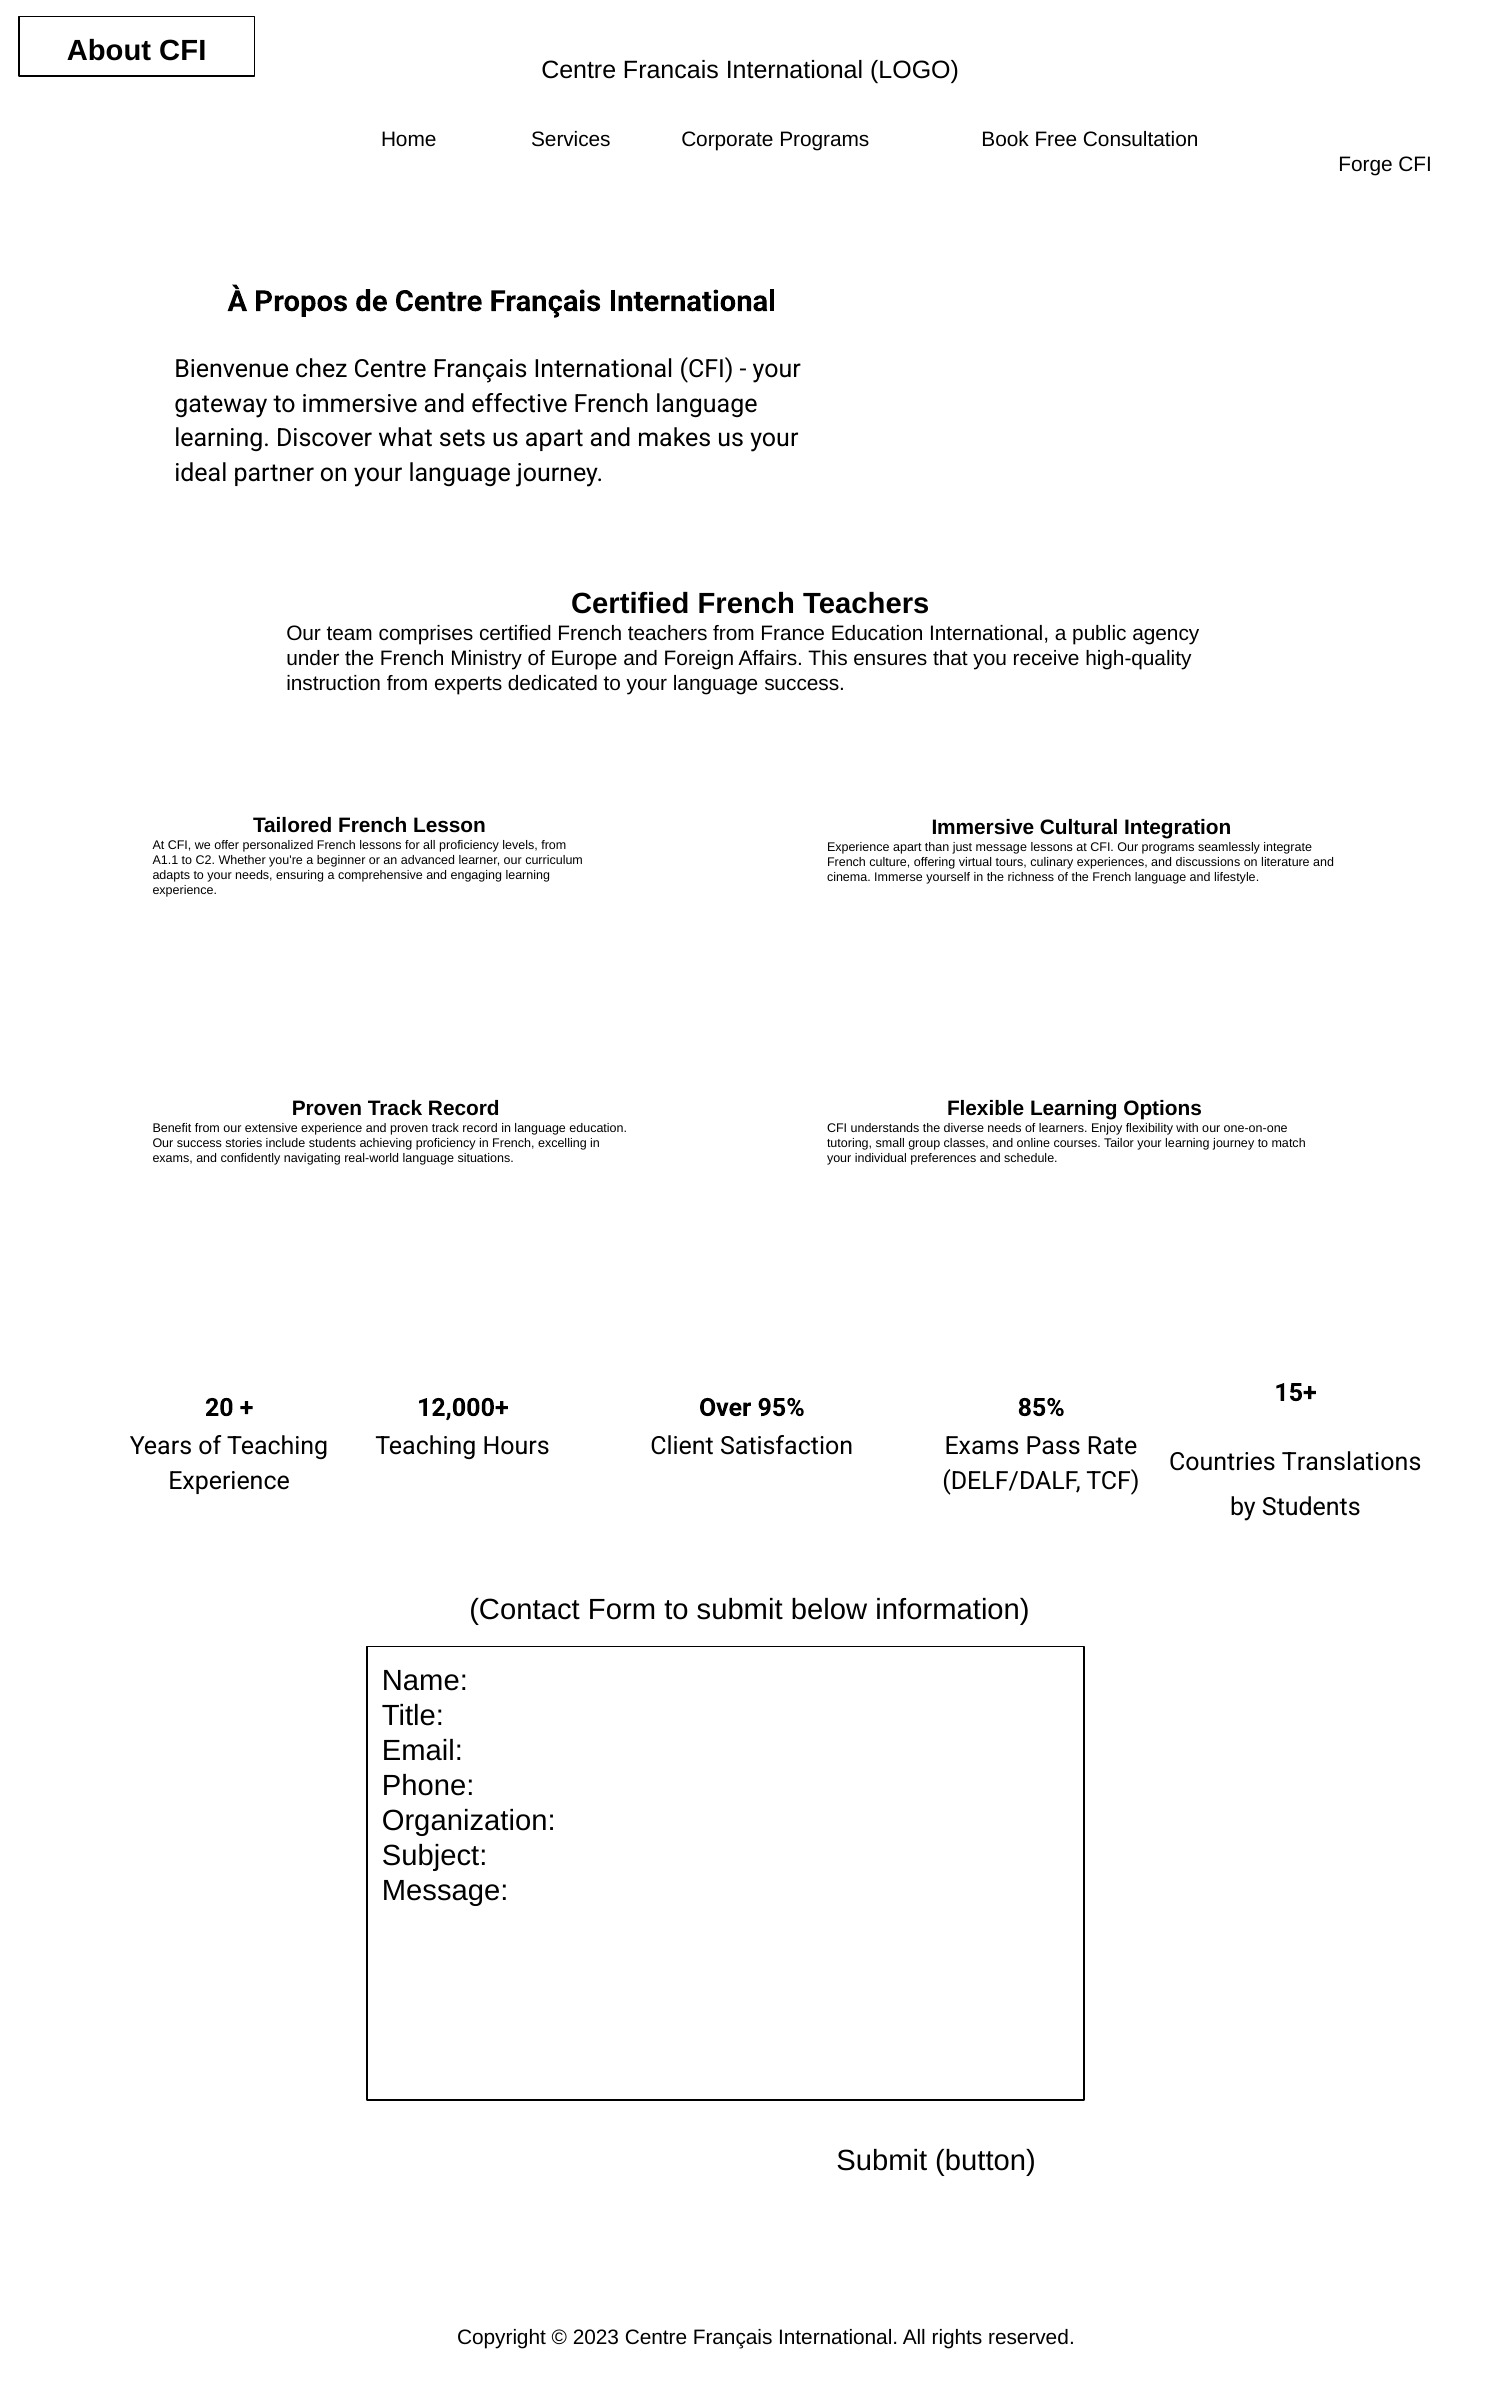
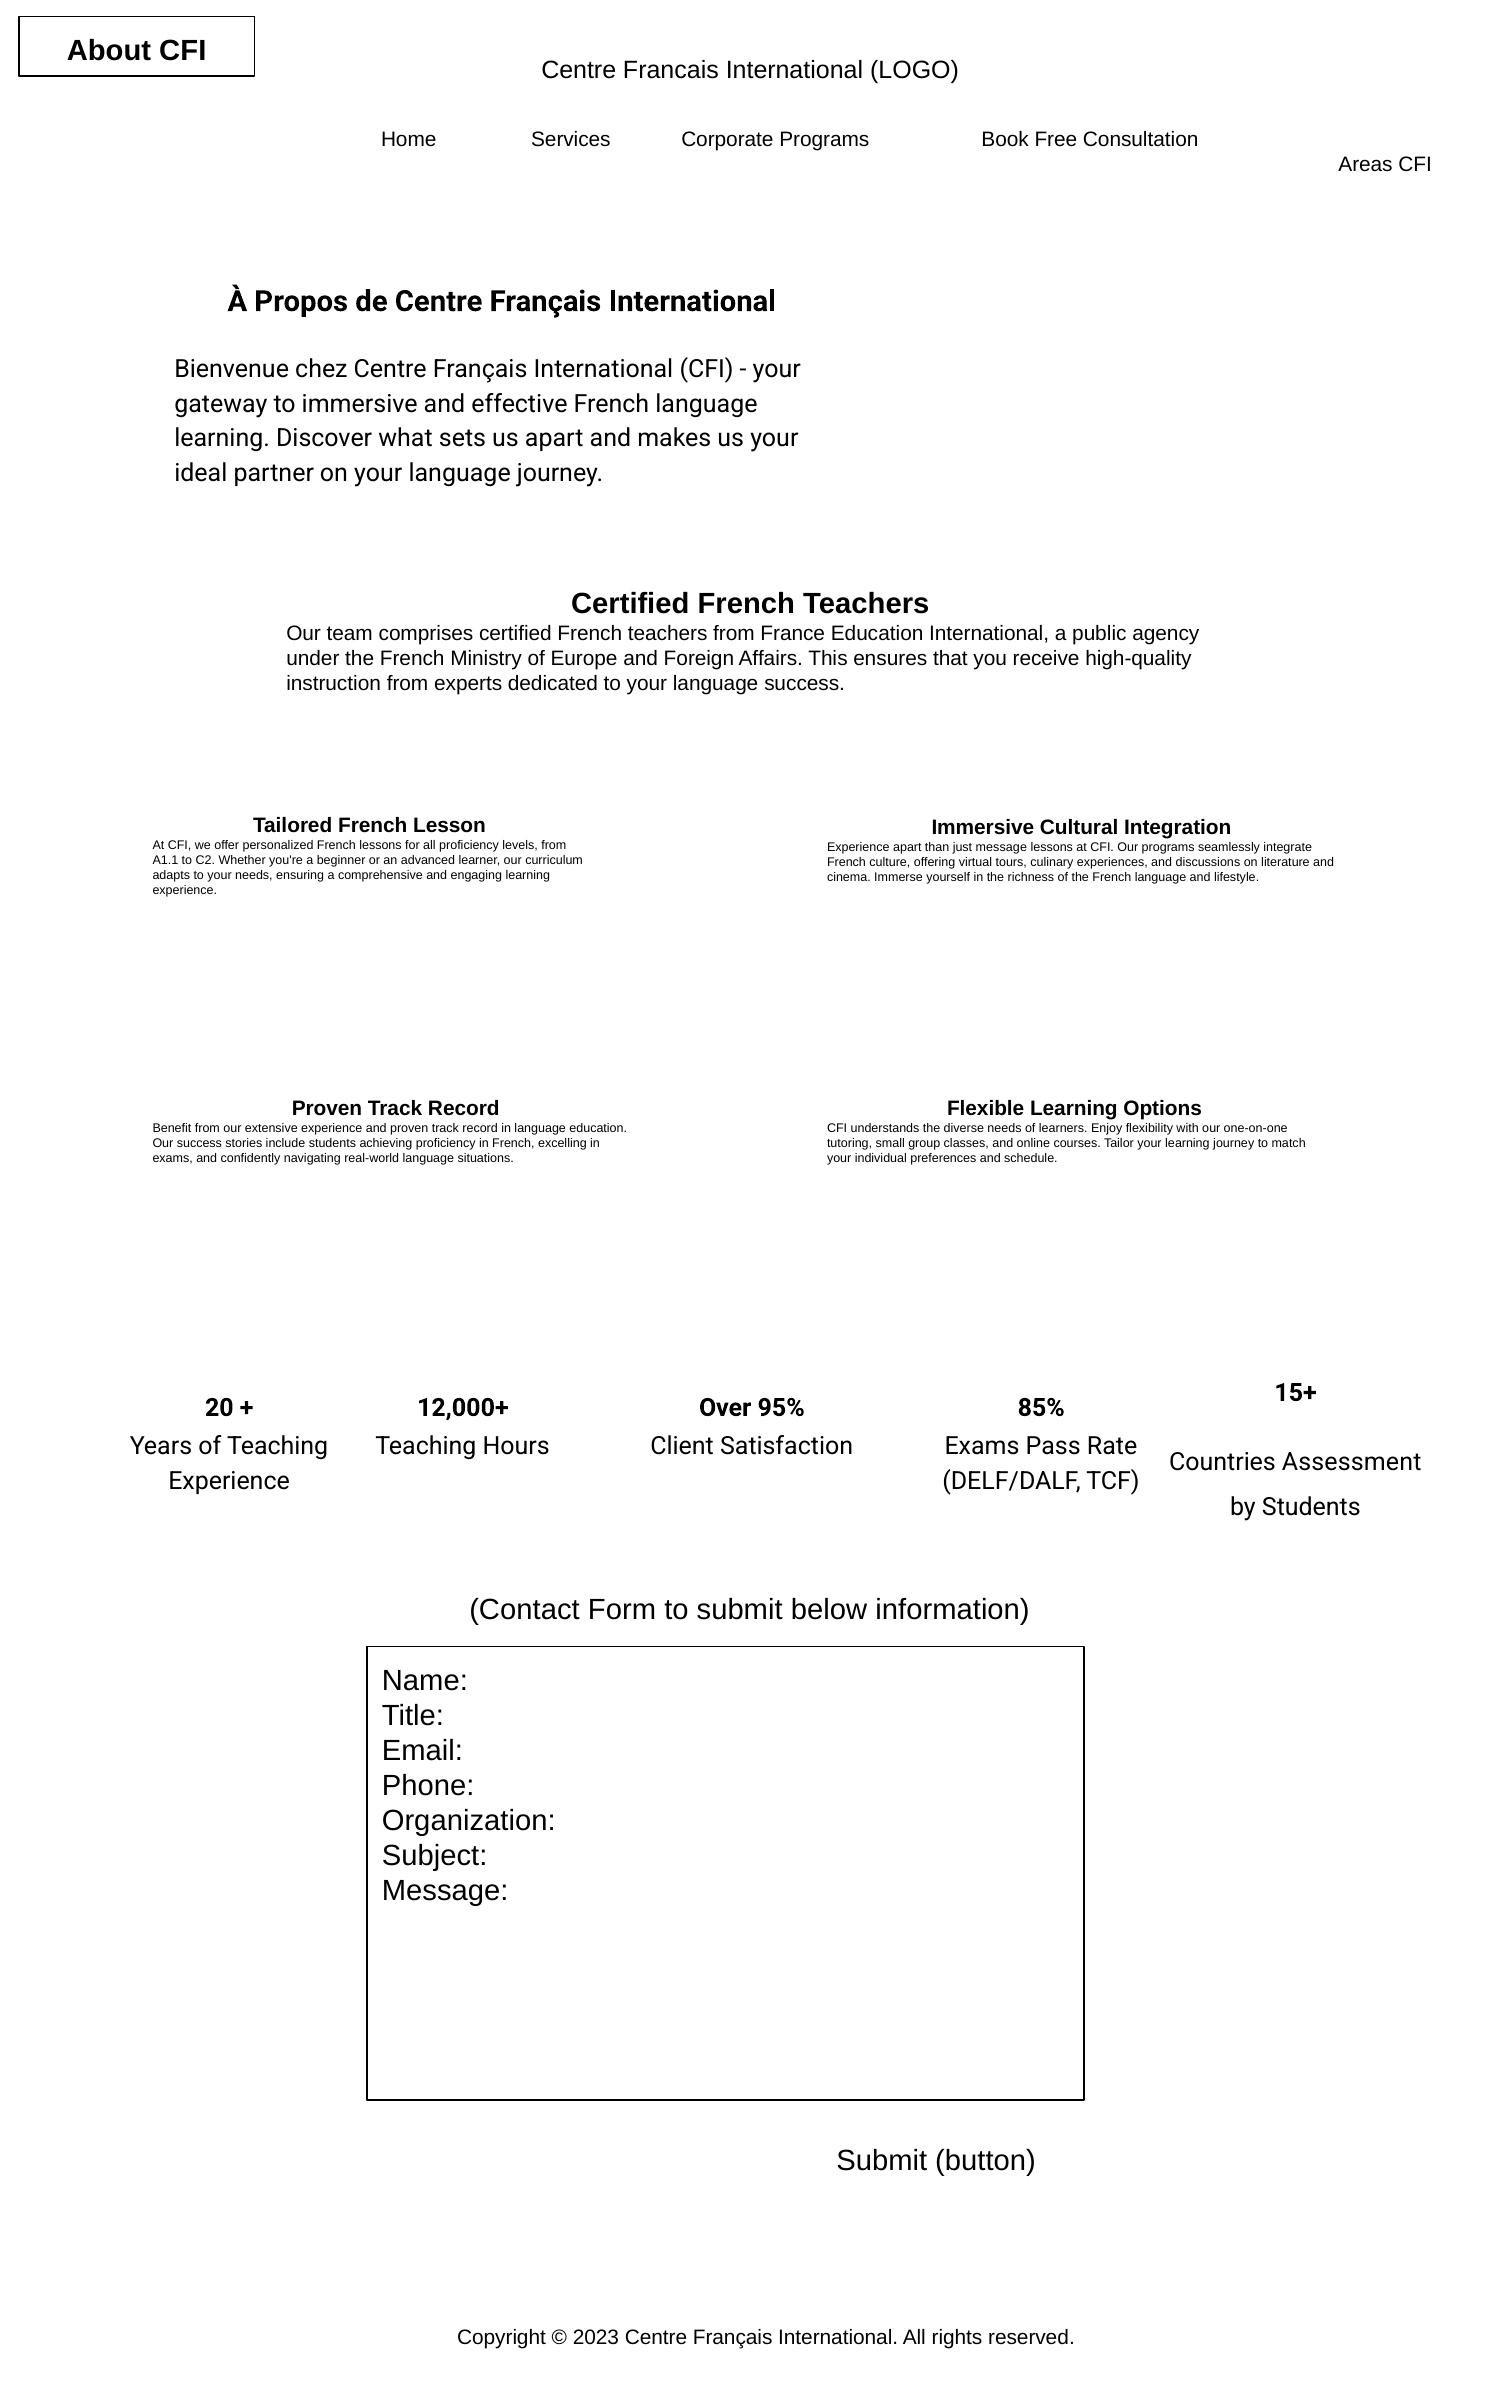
Forge: Forge -> Areas (1366, 165)
Translations: Translations -> Assessment (1352, 1463)
